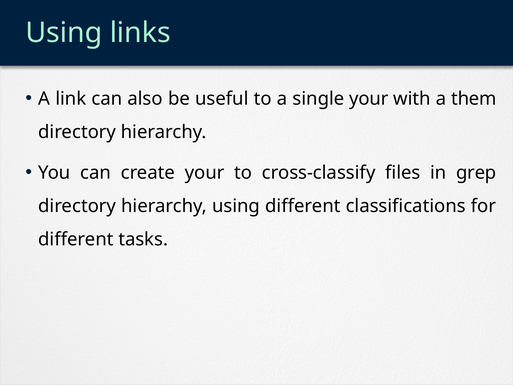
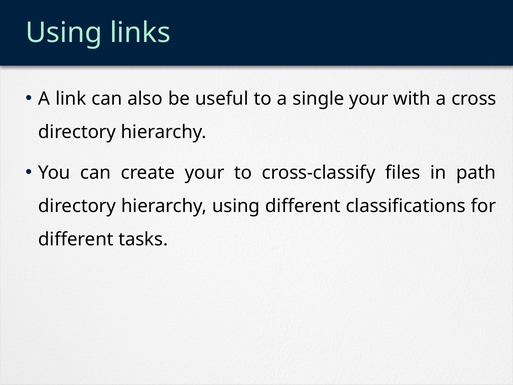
them: them -> cross (474, 99)
grep: grep -> path (476, 173)
